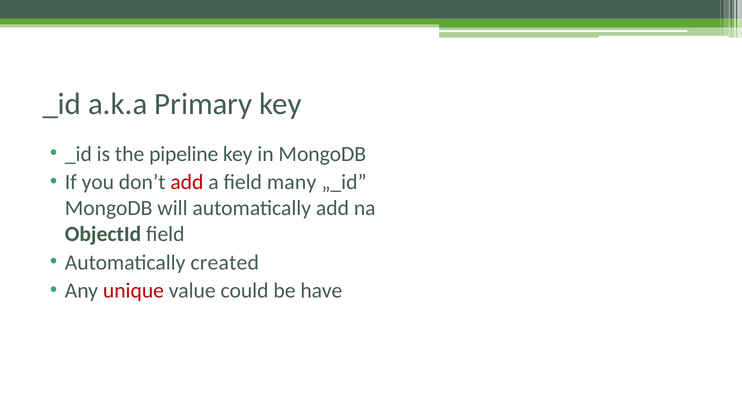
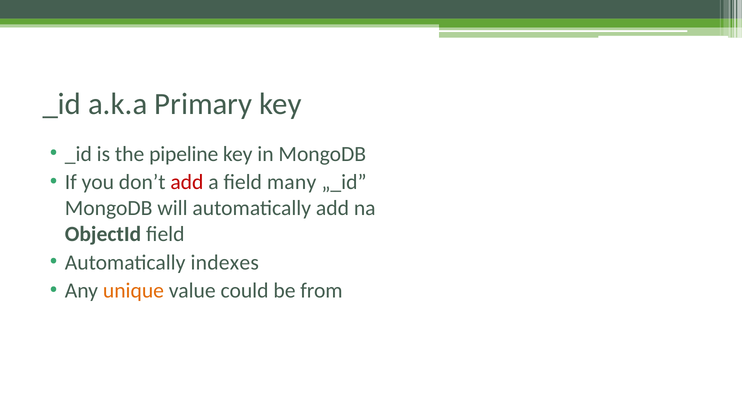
created: created -> indexes (225, 263)
unique colour: red -> orange (133, 291)
have: have -> from (321, 291)
